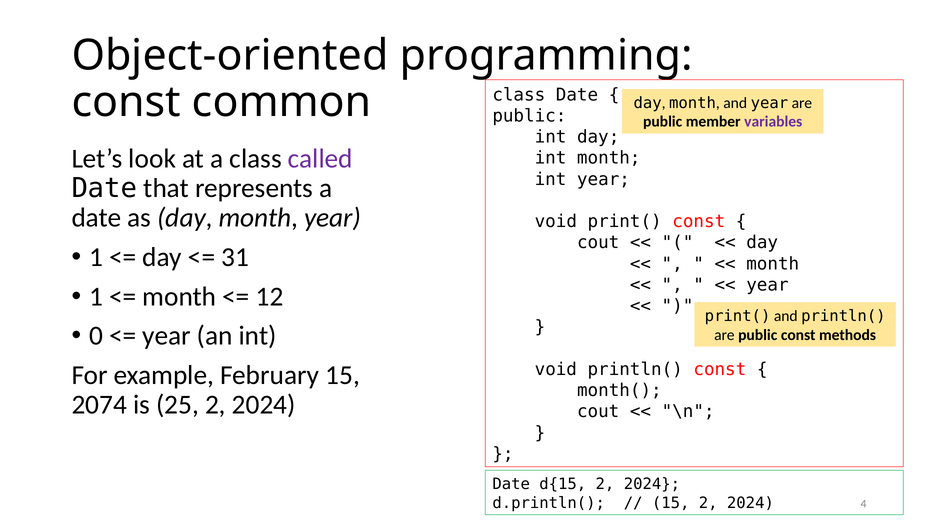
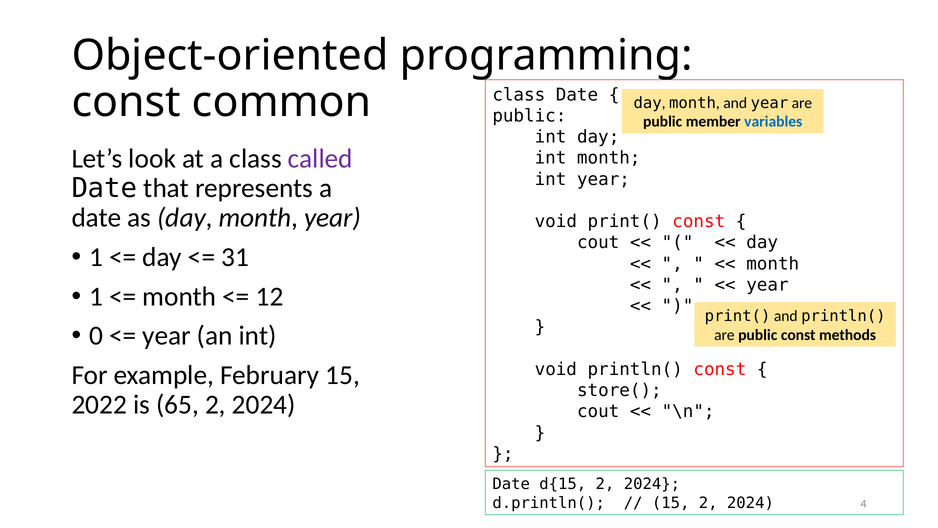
variables colour: purple -> blue (773, 122)
month(: month( -> store( (619, 390)
2074: 2074 -> 2022 (99, 405)
25: 25 -> 65 (178, 405)
